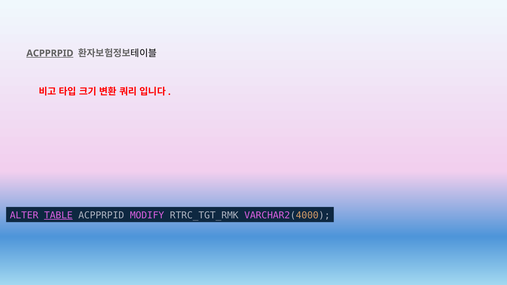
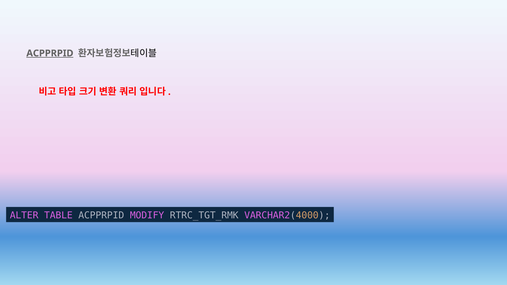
TABLE underline: present -> none (58, 215)
